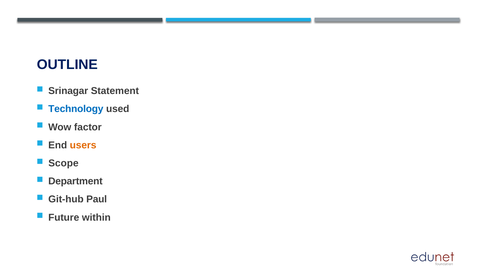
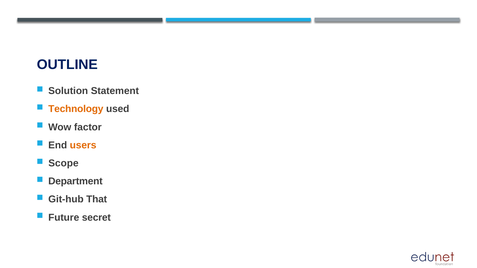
Srinagar: Srinagar -> Solution (68, 91)
Technology colour: blue -> orange (76, 109)
Paul: Paul -> That (97, 200)
within: within -> secret (96, 218)
